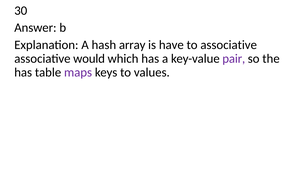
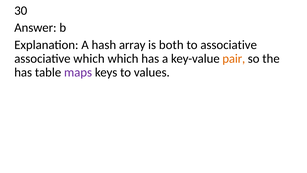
have: have -> both (171, 45)
associative would: would -> which (89, 59)
pair colour: purple -> orange (234, 59)
